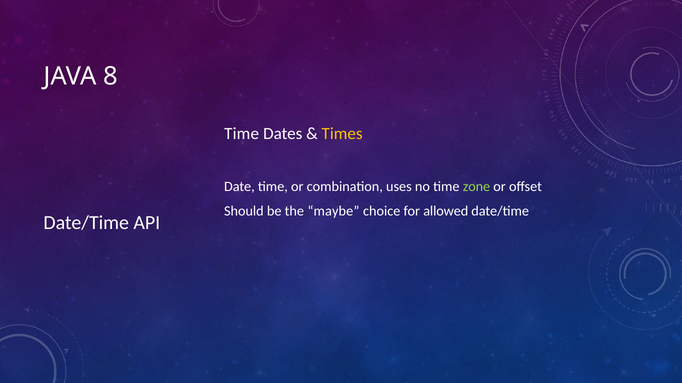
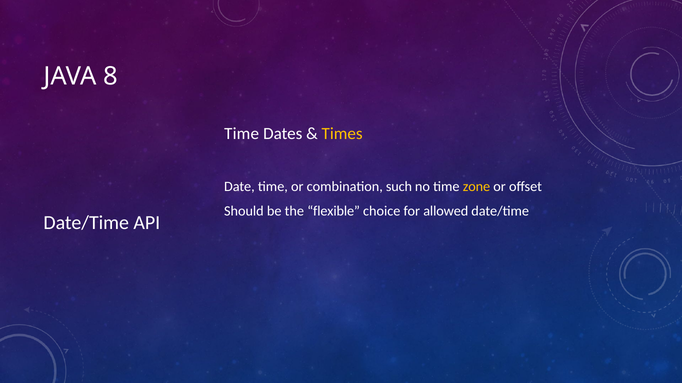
uses: uses -> such (399, 187)
zone colour: light green -> yellow (476, 187)
maybe: maybe -> flexible (334, 211)
